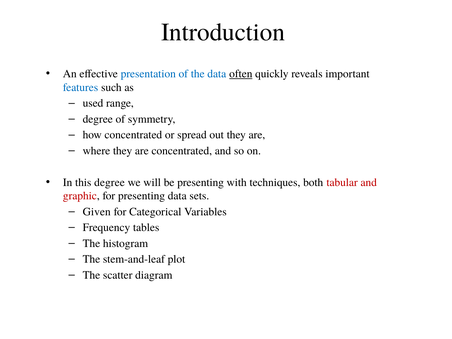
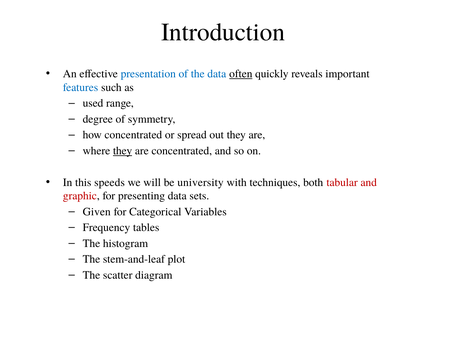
they underline: none -> present (123, 151)
this degree: degree -> speeds (110, 182)
be presenting: presenting -> university (200, 182)
